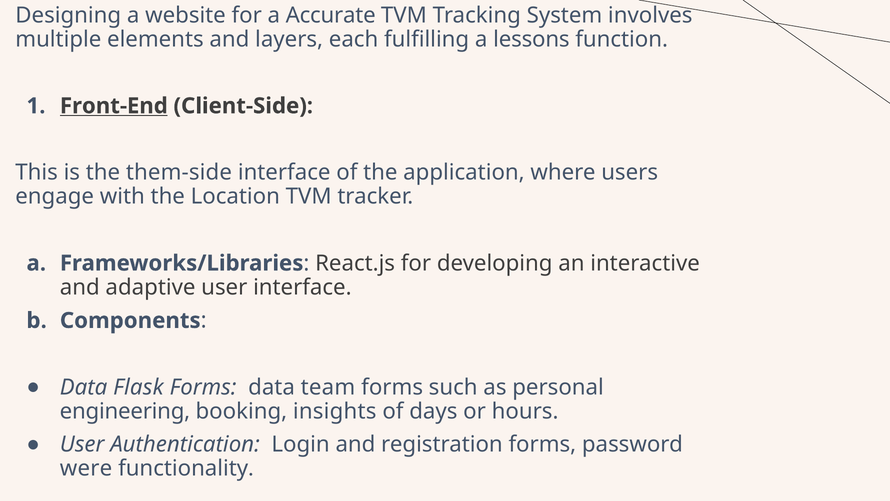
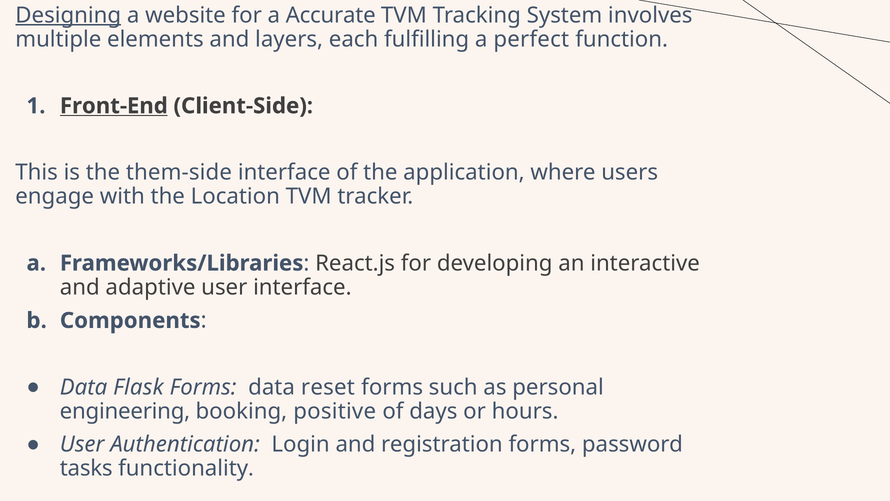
Designing underline: none -> present (68, 15)
lessons: lessons -> perfect (531, 39)
team: team -> reset (328, 387)
insights: insights -> positive (335, 411)
were: were -> tasks (86, 468)
